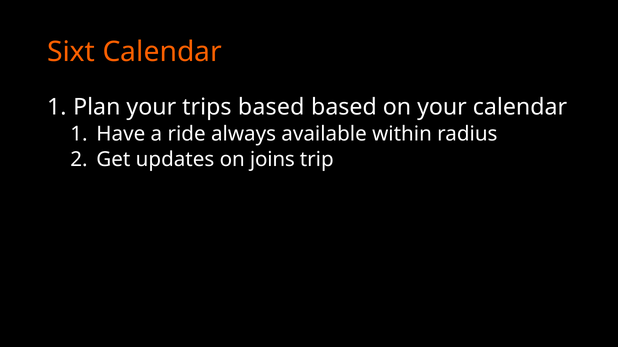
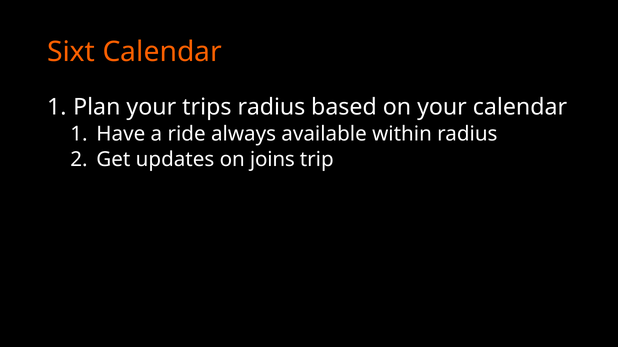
trips based: based -> radius (271, 107)
